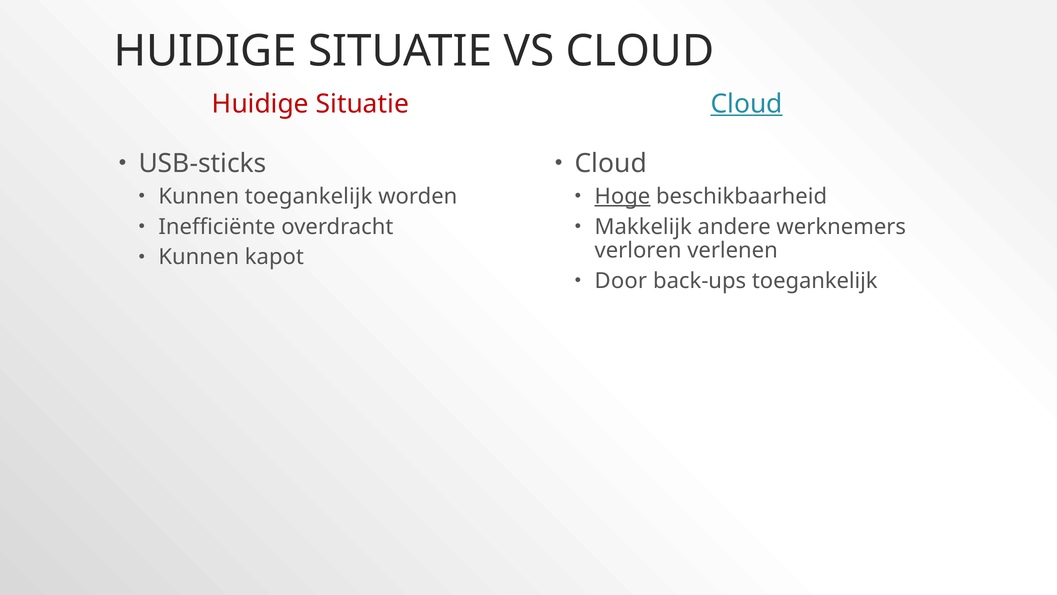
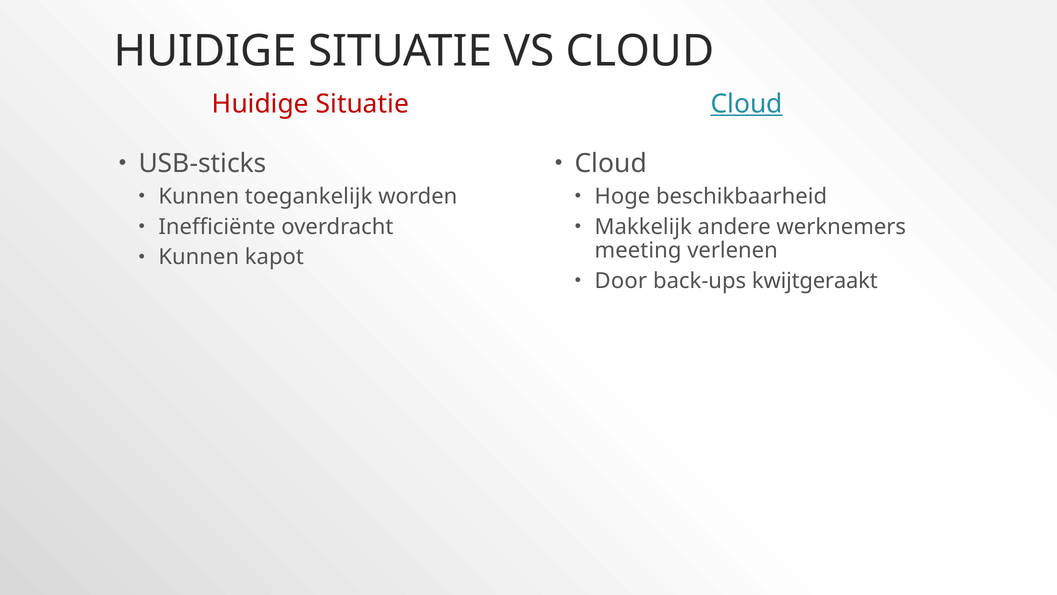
Hoge underline: present -> none (622, 196)
verloren: verloren -> meeting (638, 250)
back-ups toegankelijk: toegankelijk -> kwijtgeraakt (815, 281)
